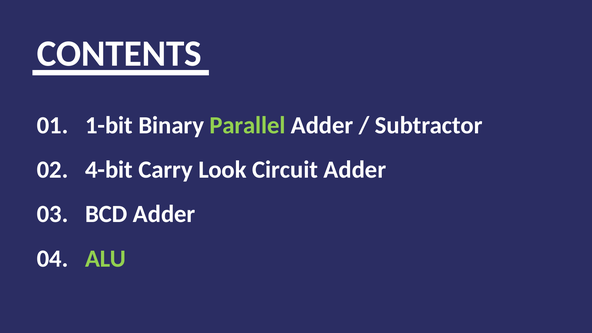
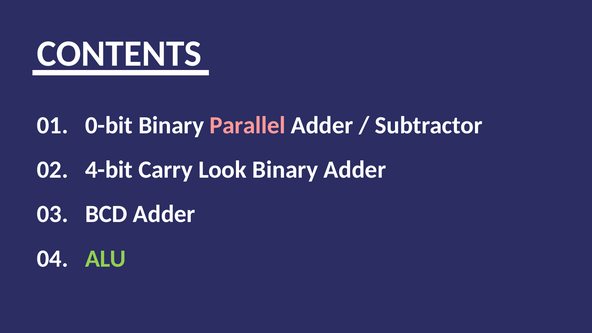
1-bit: 1-bit -> 0-bit (109, 125)
Parallel colour: light green -> pink (247, 125)
Look Circuit: Circuit -> Binary (285, 170)
